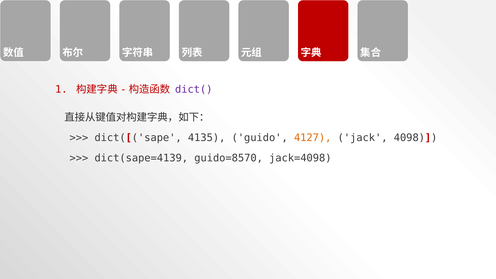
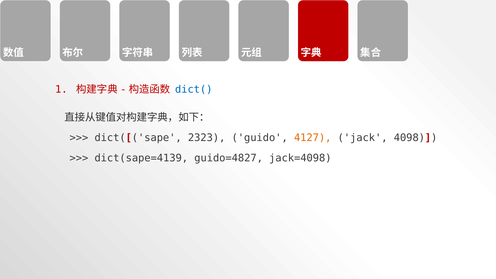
dict( colour: purple -> blue (194, 89)
4135: 4135 -> 2323 (207, 138)
guido=8570: guido=8570 -> guido=4827 (229, 158)
